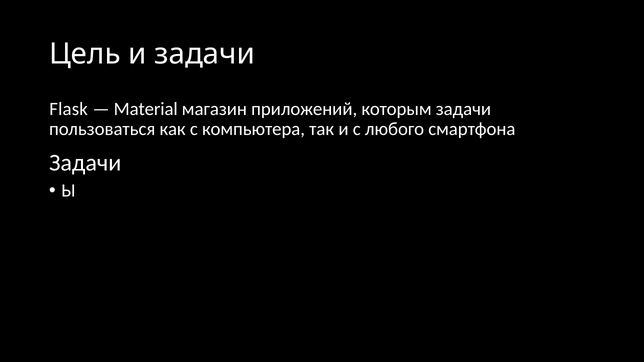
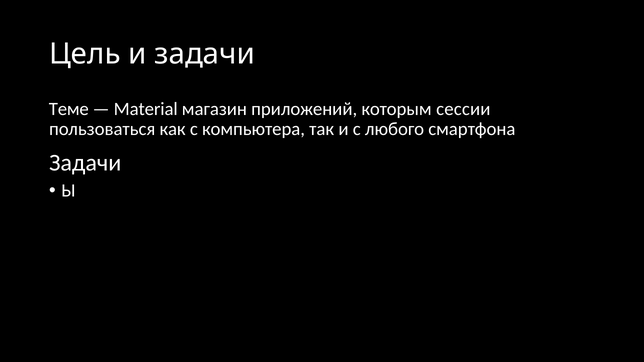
Flask: Flask -> Теме (69, 109)
которым задачи: задачи -> сессии (463, 109)
